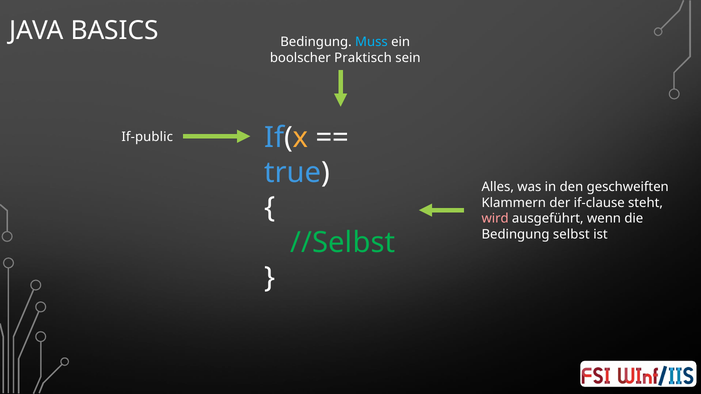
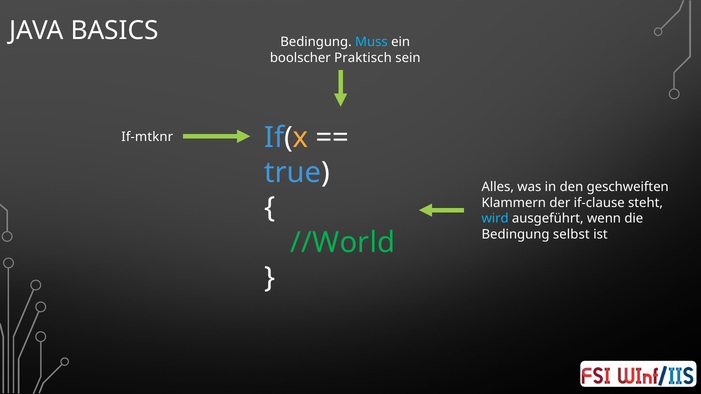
If-public: If-public -> If-mtknr (147, 137)
wird colour: pink -> light blue (495, 219)
//Selbst: //Selbst -> //World (343, 243)
